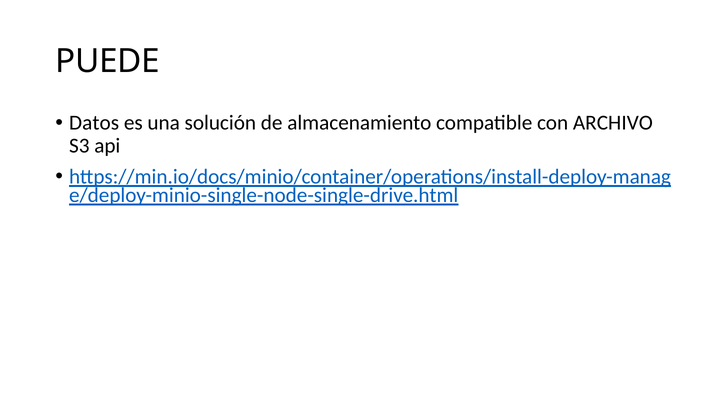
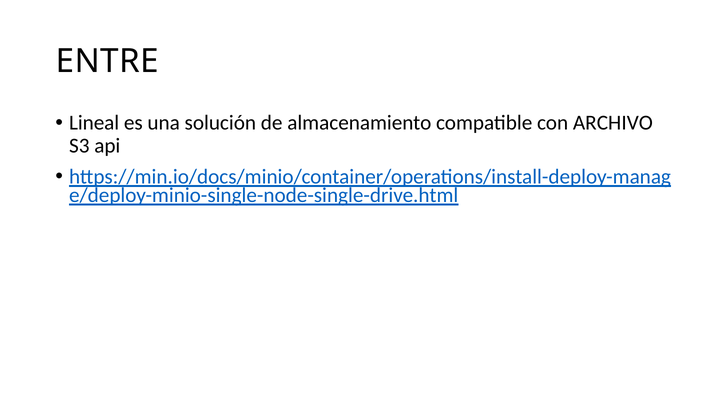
PUEDE: PUEDE -> ENTRE (107, 61)
Datos: Datos -> Lineal (94, 123)
